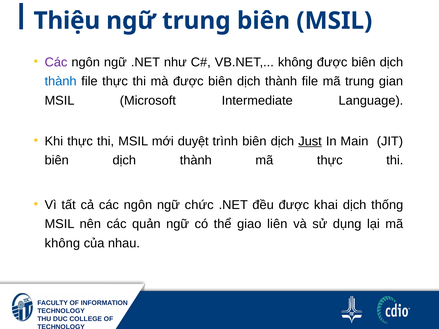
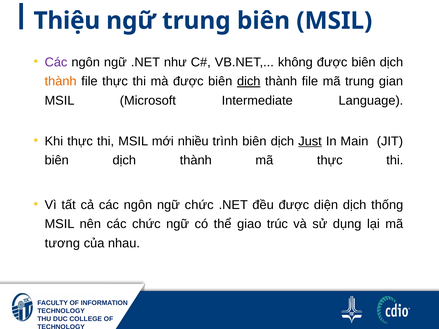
thành colour: blue -> orange (61, 81)
dịch underline: none -> present (249, 81)
duyệt: duyệt -> nhiều (193, 141)
khai: khai -> diện (326, 205)
các quản: quản -> chức (146, 224)
liên: liên -> trúc (277, 224)
không: không -> tương (62, 243)
